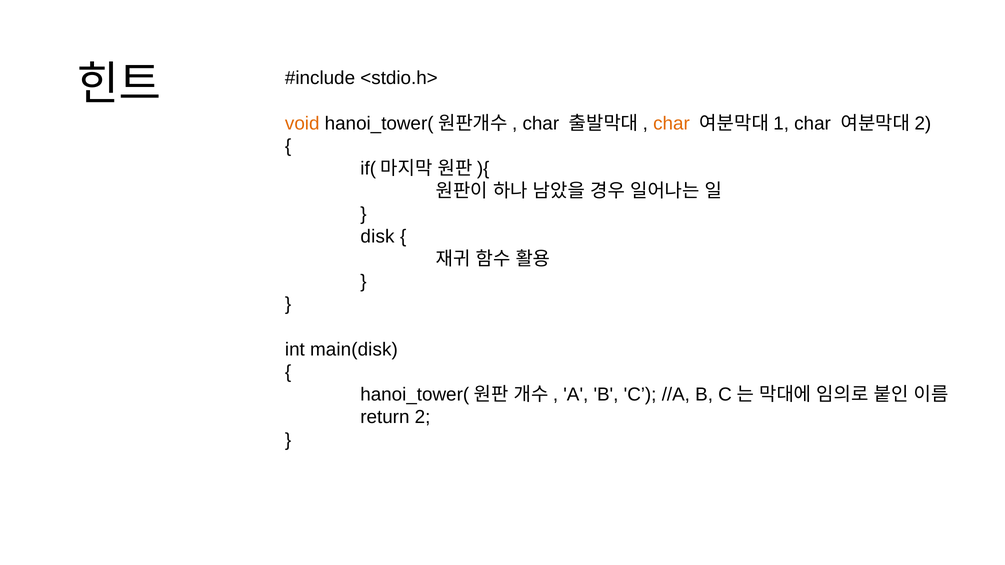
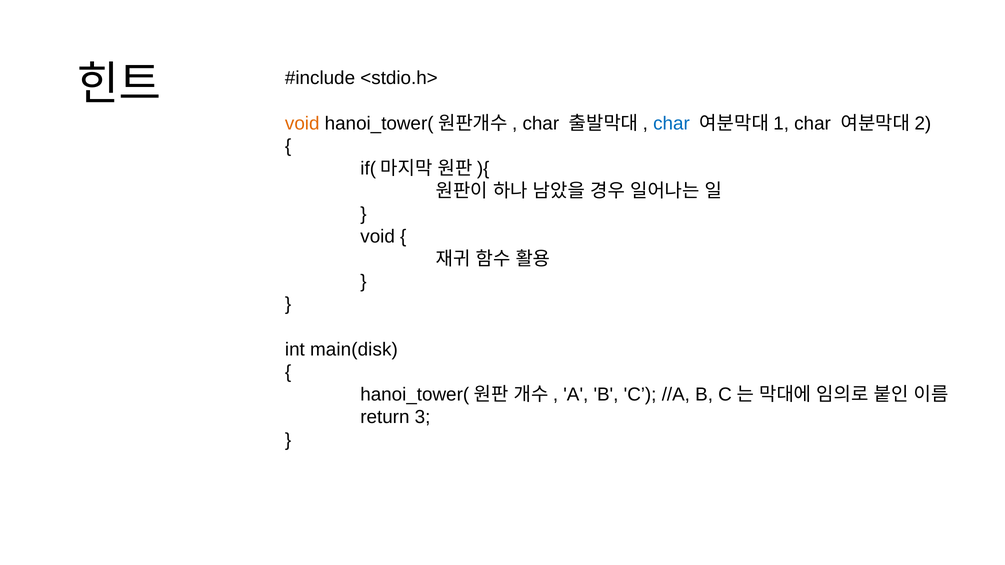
char colour: orange -> blue (671, 123)
disk: disk -> void (378, 237)
2: 2 -> 3 (423, 417)
